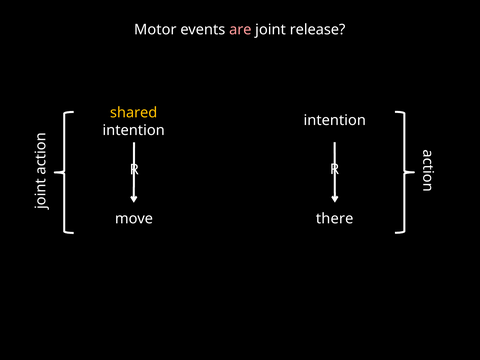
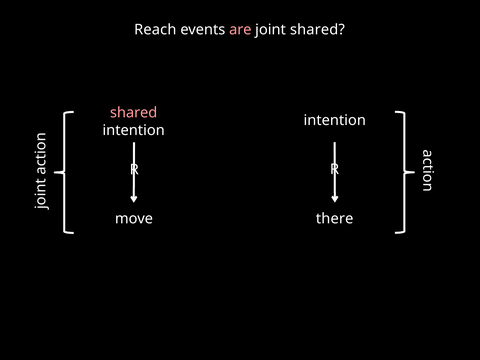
Motor: Motor -> Reach (155, 30)
joint release: release -> shared (317, 30)
shared colour: yellow -> pink (134, 113)
